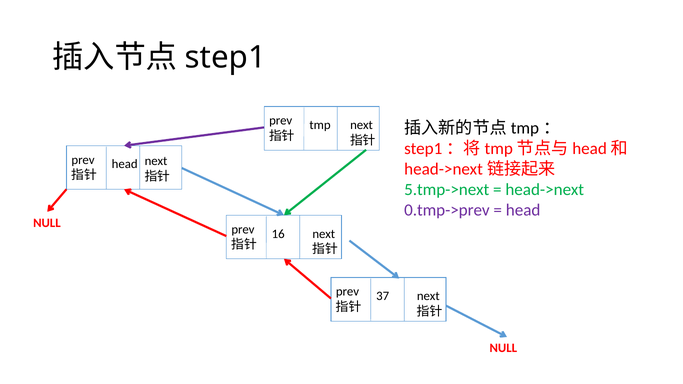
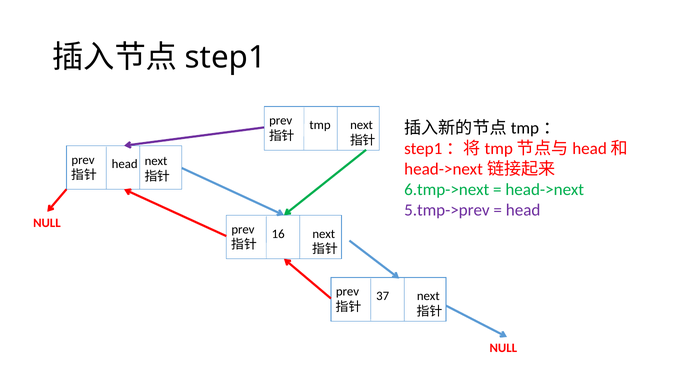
5.tmp->next: 5.tmp->next -> 6.tmp->next (447, 190)
0.tmp->prev: 0.tmp->prev -> 5.tmp->prev (447, 210)
